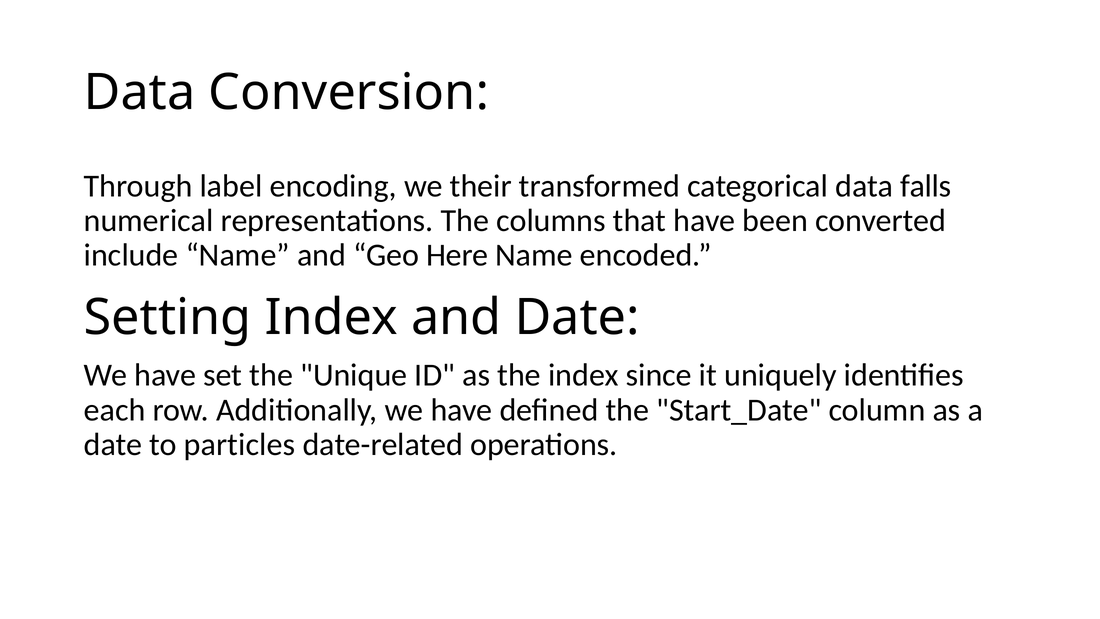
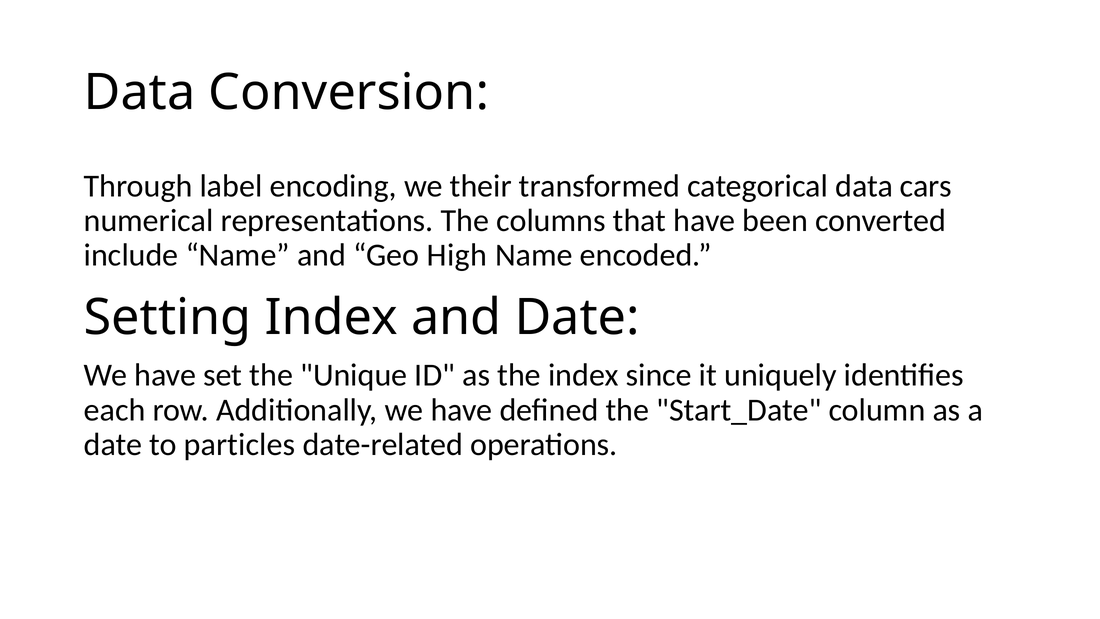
falls: falls -> cars (926, 186)
Here: Here -> High (457, 255)
